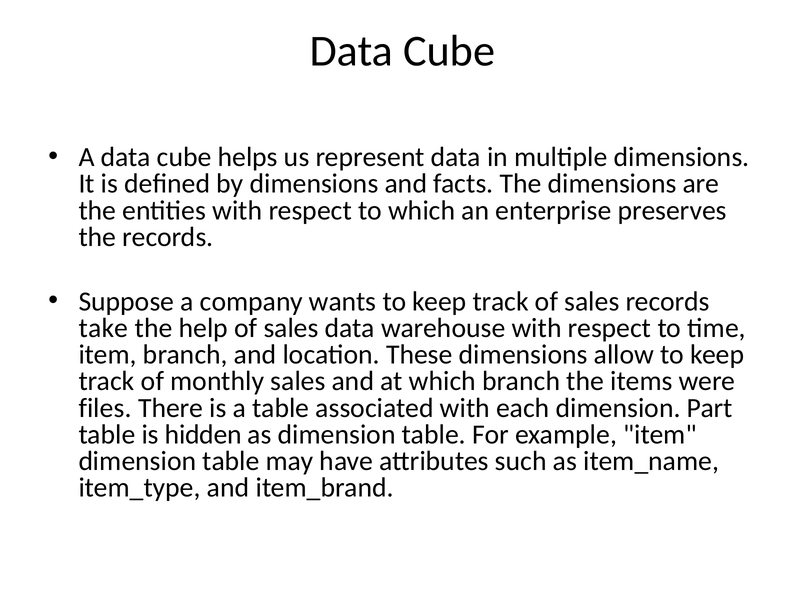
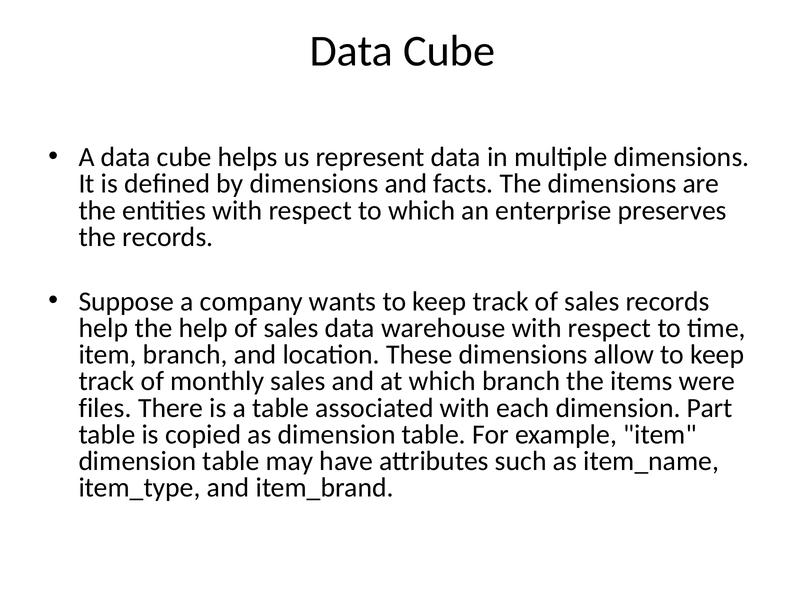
take: take -> help (103, 328)
hidden: hidden -> copied (203, 434)
